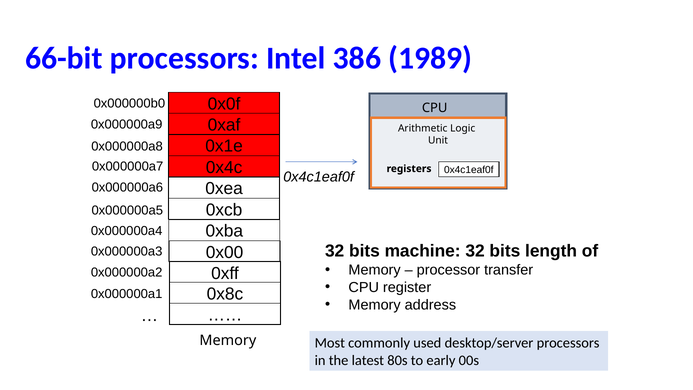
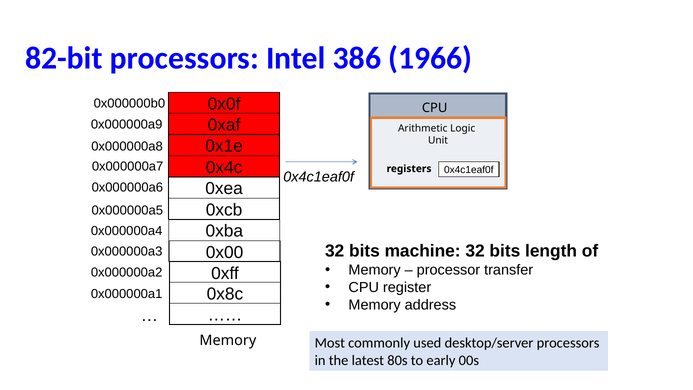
66-bit: 66-bit -> 82-bit (64, 58)
1989: 1989 -> 1966 (430, 58)
